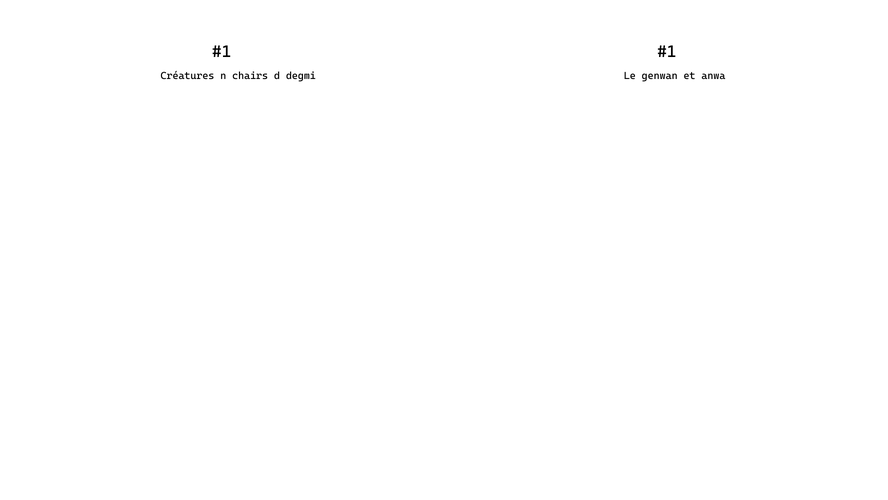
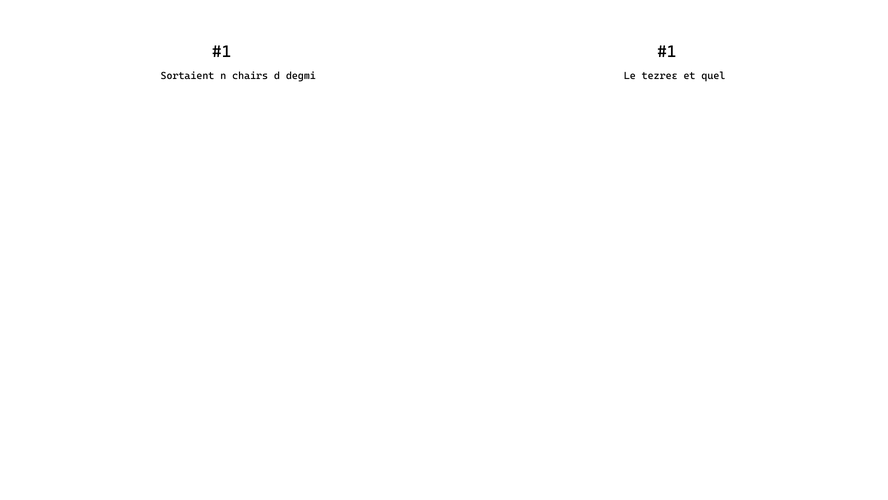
Créatures: Créatures -> Sortaient (187, 76)
genwan: genwan -> tezreɛ (660, 76)
anwa: anwa -> quel (713, 76)
